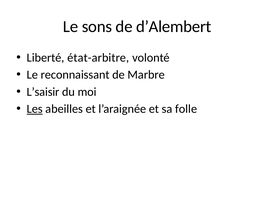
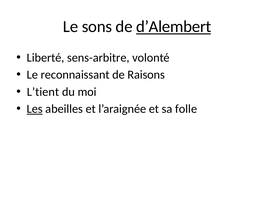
d’Alembert underline: none -> present (174, 27)
état-arbitre: état-arbitre -> sens-arbitre (98, 57)
Marbre: Marbre -> Raisons (146, 75)
L’saisir: L’saisir -> L’tient (43, 92)
